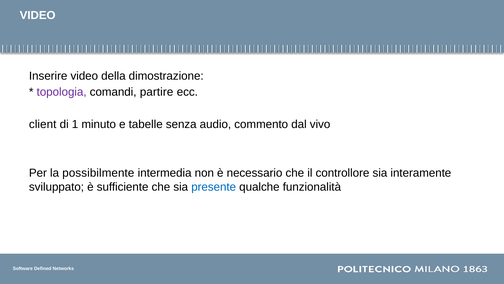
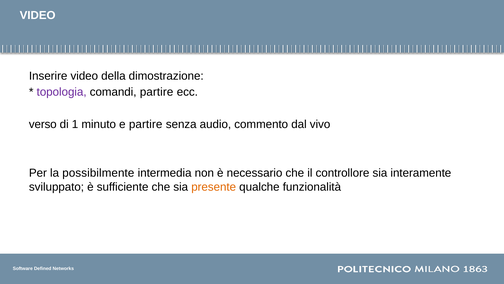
client: client -> verso (43, 124)
e tabelle: tabelle -> partire (146, 124)
presente colour: blue -> orange (214, 187)
